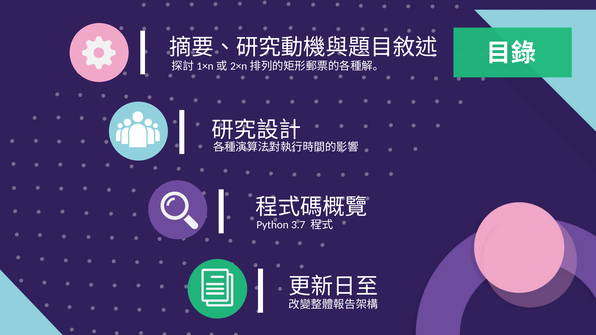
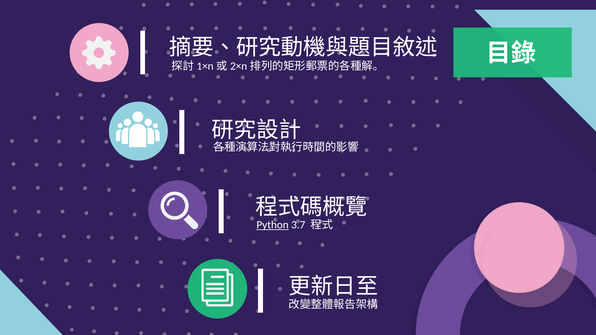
Python underline: none -> present (273, 225)
